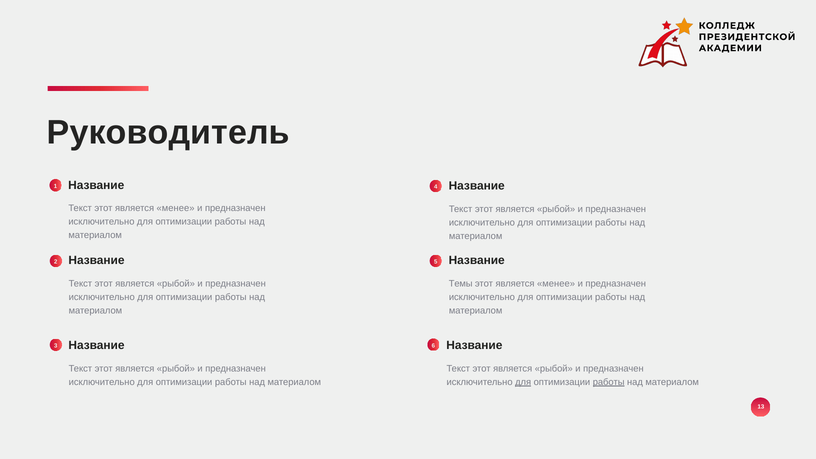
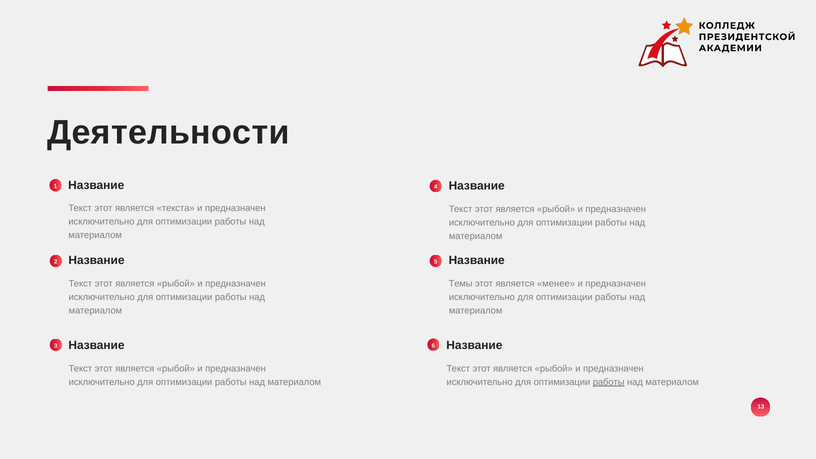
Руководитель: Руководитель -> Деятельности (168, 133)
Текст этот является менее: менее -> текста (176, 208)
для underline: present -> none (523, 382)
